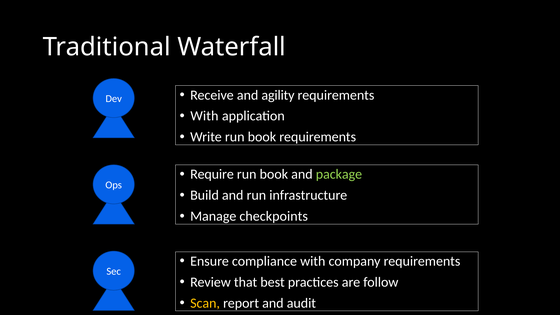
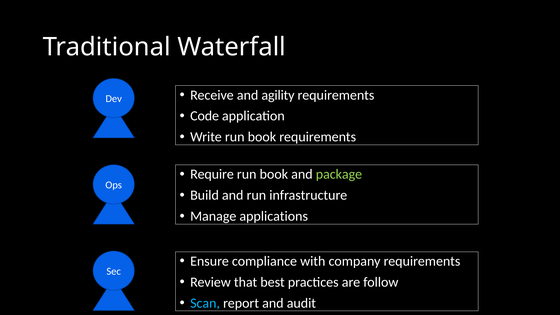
With: With -> Code (205, 116)
checkpoints: checkpoints -> applications (274, 216)
Scan colour: yellow -> light blue (205, 303)
